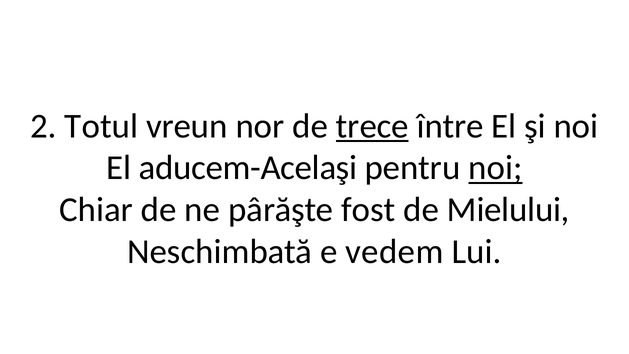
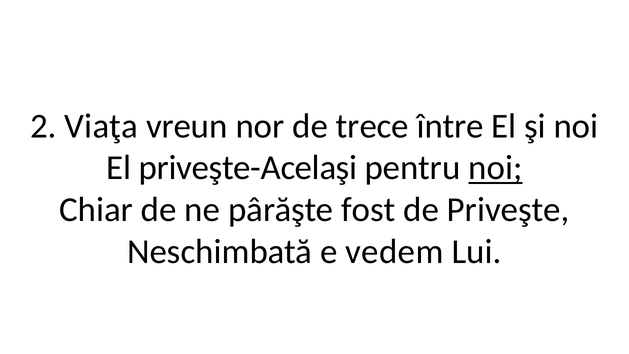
Totul: Totul -> Viaţa (101, 126)
trece underline: present -> none (372, 126)
aducem-Acelaşi: aducem-Acelaşi -> priveşte-Acelaşi (248, 168)
Mielului: Mielului -> Priveşte (508, 210)
